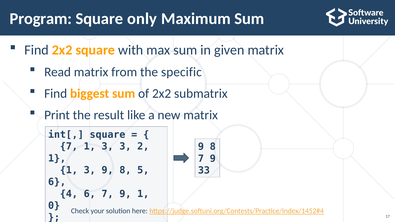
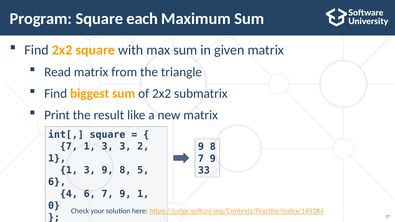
only: only -> each (142, 19)
specific: specific -> triangle (181, 72)
